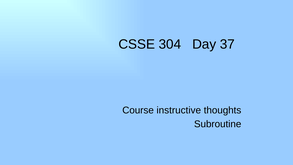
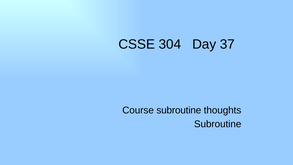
Course instructive: instructive -> subroutine (179, 110)
